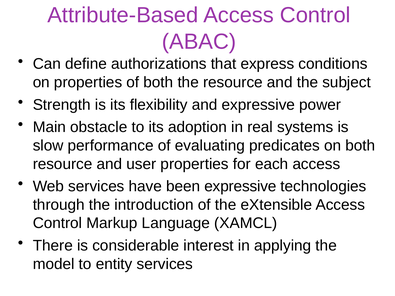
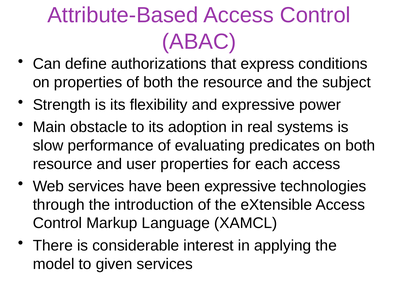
entity: entity -> given (114, 264)
